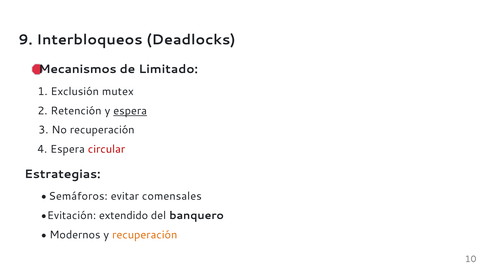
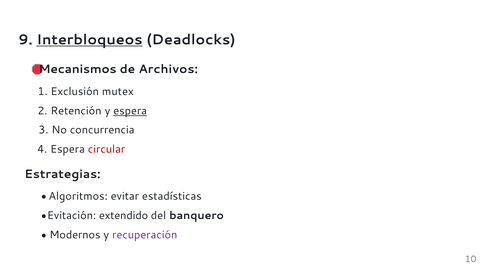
Interbloqueos underline: none -> present (89, 40)
Limitado: Limitado -> Archivos (168, 69)
No recuperación: recuperación -> concurrencia (102, 130)
Semáforos: Semáforos -> Algoritmos (78, 196)
comensales: comensales -> estadísticas (172, 196)
recuperación colour: orange -> purple (145, 235)
